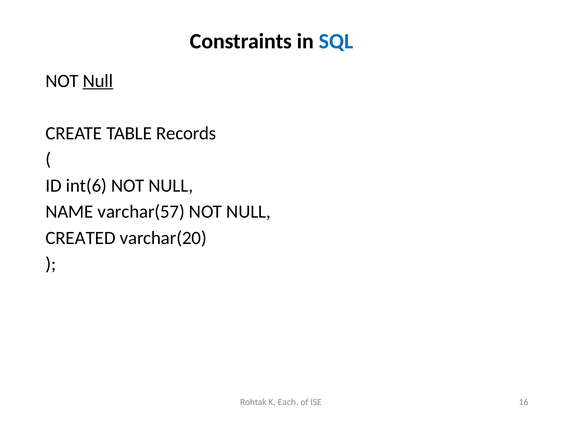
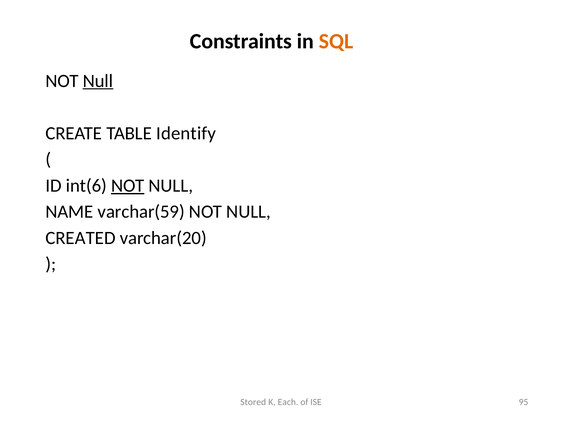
SQL colour: blue -> orange (336, 41)
Records: Records -> Identify (186, 133)
NOT underline: none -> present (128, 186)
varchar(57: varchar(57 -> varchar(59 (141, 212)
Rohtak: Rohtak -> Stored (253, 402)
16: 16 -> 95 (524, 402)
